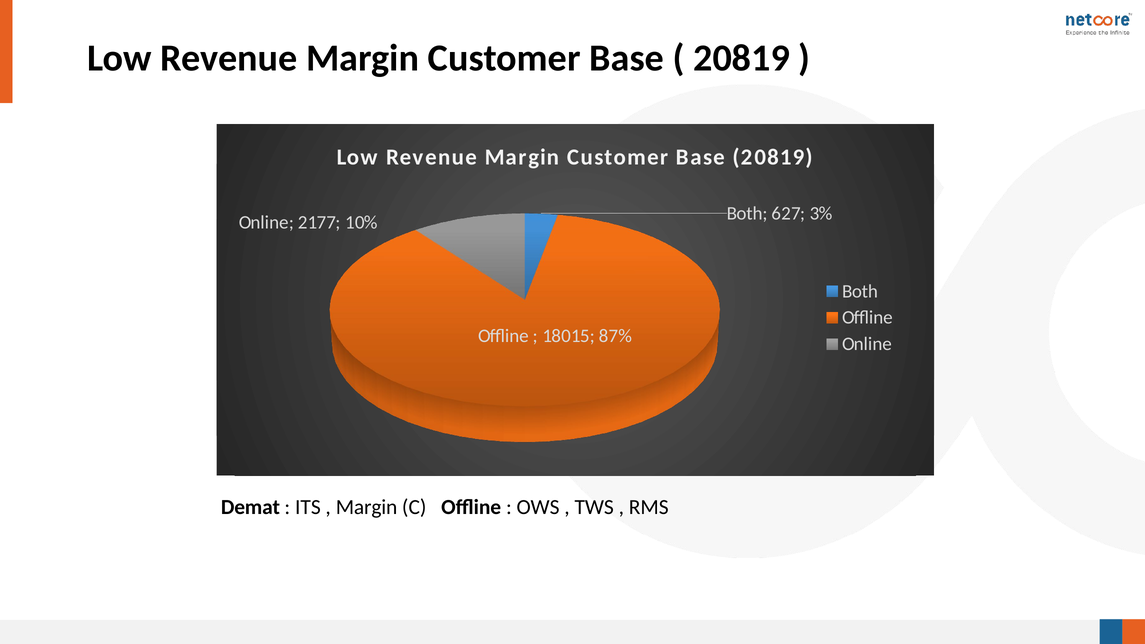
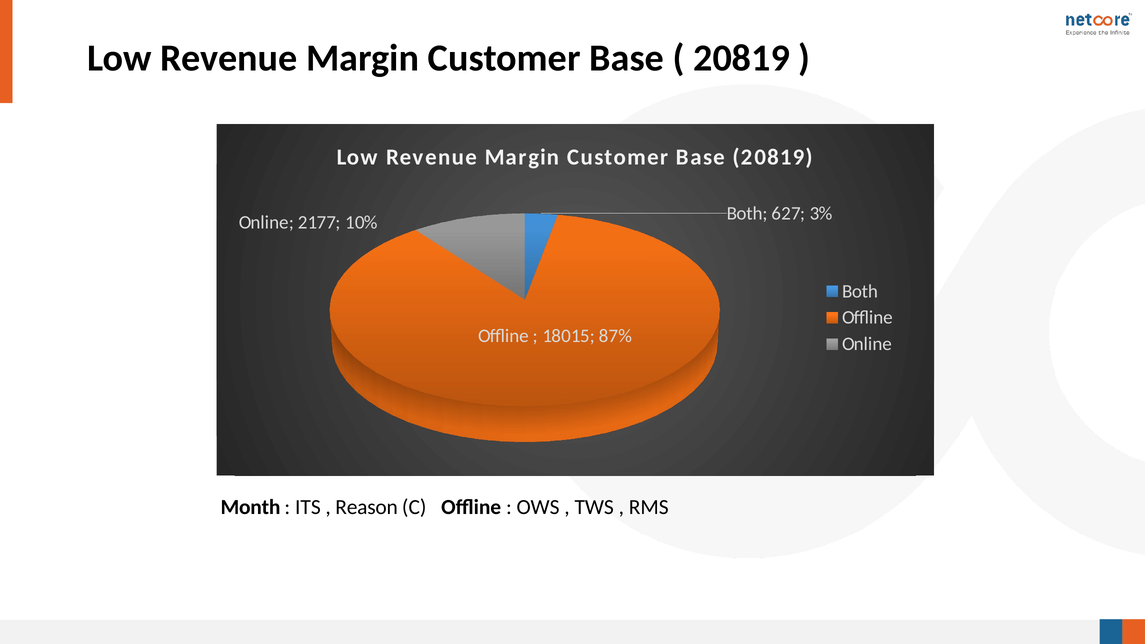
Demat: Demat -> Month (250, 507)
Margin: Margin -> Reason (367, 507)
